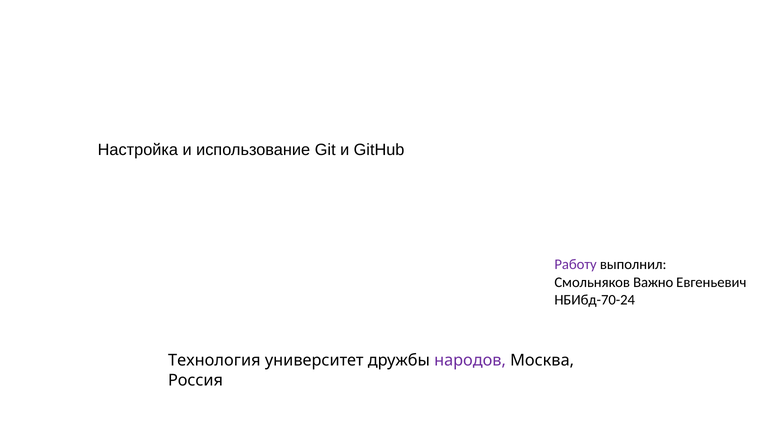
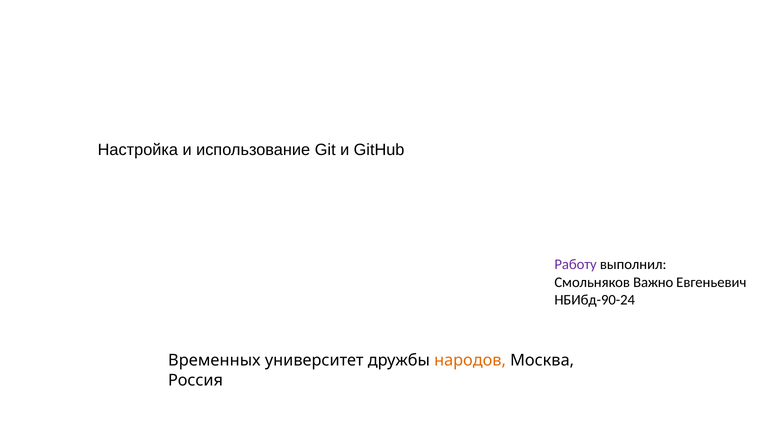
НБИбд-70-24: НБИбд-70-24 -> НБИбд-90-24 (595, 300)
Технология: Технология -> Временных (214, 361)
народов colour: purple -> orange (470, 361)
